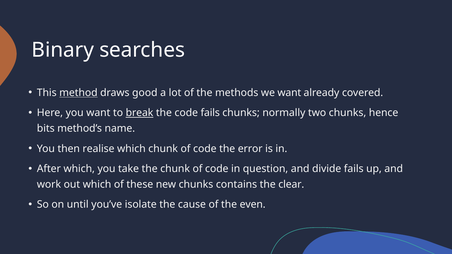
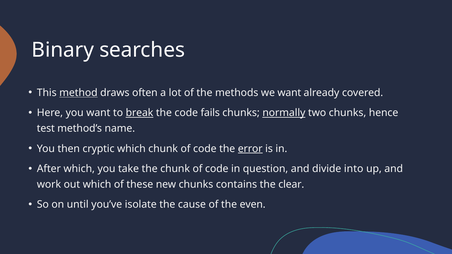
good: good -> often (145, 93)
normally underline: none -> present (284, 113)
bits: bits -> test (46, 129)
realise: realise -> cryptic (99, 149)
error underline: none -> present (250, 149)
divide fails: fails -> into (354, 169)
